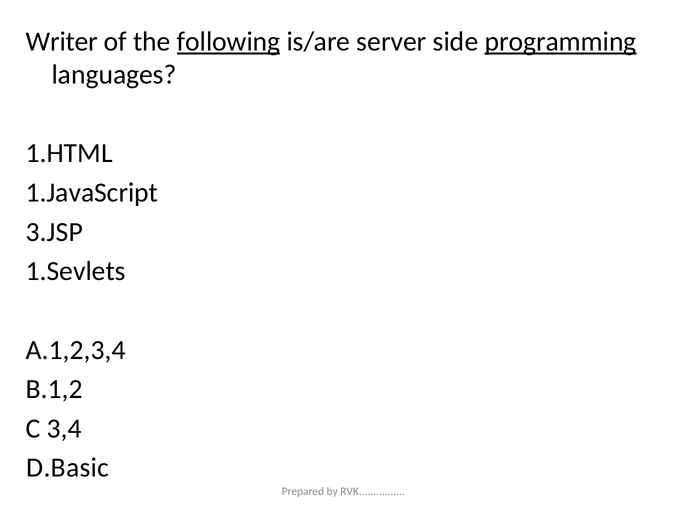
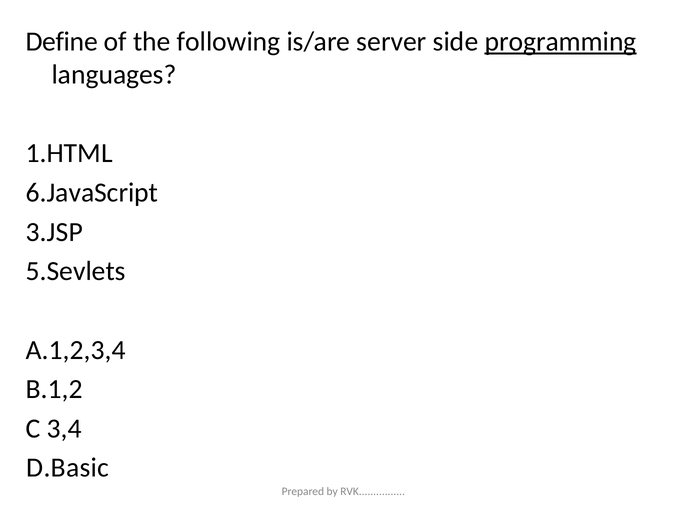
Writer: Writer -> Define (62, 42)
following underline: present -> none (229, 42)
1.JavaScript: 1.JavaScript -> 6.JavaScript (92, 193)
1.Sevlets: 1.Sevlets -> 5.Sevlets (76, 271)
